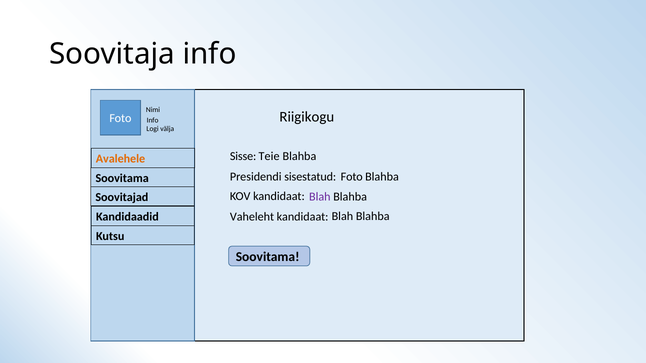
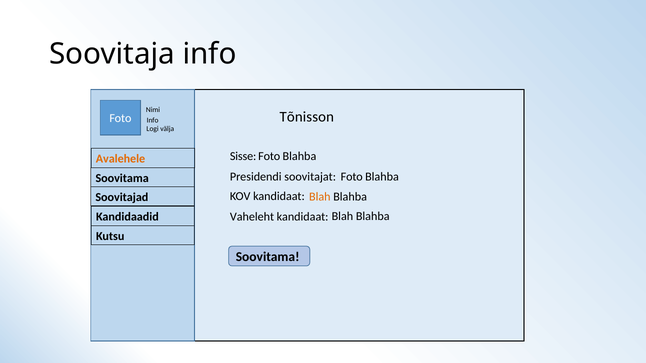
Riigikogu: Riigikogu -> Tõnisson (307, 117)
Teie: Teie -> Foto (269, 156)
sisestatud: sisestatud -> soovitajat (310, 177)
Blah colour: purple -> orange (320, 197)
